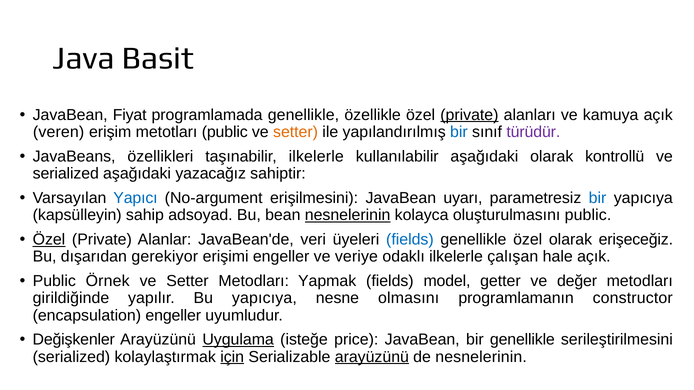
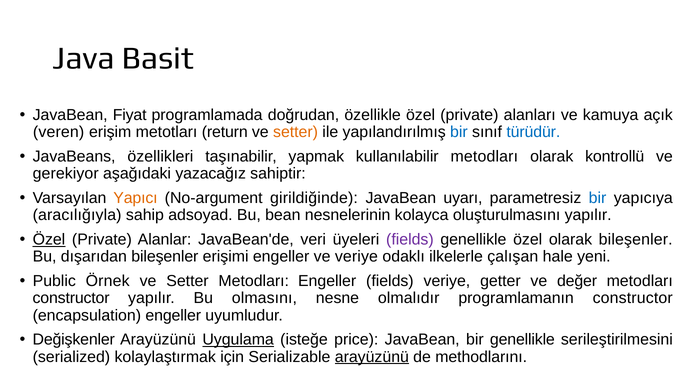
programlamada genellikle: genellikle -> doğrudan (304, 115)
private underline: present -> none (469, 115)
metotları public: public -> return (225, 132)
türüdür colour: purple -> blue (533, 132)
taşınabilir ilkelerle: ilkelerle -> yapmak (316, 157)
kullanılabilir aşağıdaki: aşağıdaki -> metodları (484, 157)
serialized: serialized -> gerekiyor (66, 174)
Yapıcı colour: blue -> orange (135, 198)
erişilmesini: erişilmesini -> girildiğinde (314, 198)
kapsülleyin: kapsülleyin -> aracılığıyla (77, 215)
nesnelerinin underline: present -> none (348, 215)
oluşturulmasını public: public -> yapılır (588, 215)
fields colour: blue -> purple (410, 240)
olarak erişeceğiz: erişeceğiz -> bileşenler (636, 240)
dışarıdan gerekiyor: gerekiyor -> bileşenler (165, 257)
hale açık: açık -> yeni (594, 257)
Metodları Yapmak: Yapmak -> Engeller (327, 281)
fields model: model -> veriye (447, 281)
girildiğinde: girildiğinde -> constructor (71, 298)
Bu yapıcıya: yapıcıya -> olmasını (264, 298)
olmasını: olmasını -> olmalıdır (409, 298)
için underline: present -> none (232, 357)
de nesnelerinin: nesnelerinin -> methodlarını (481, 357)
